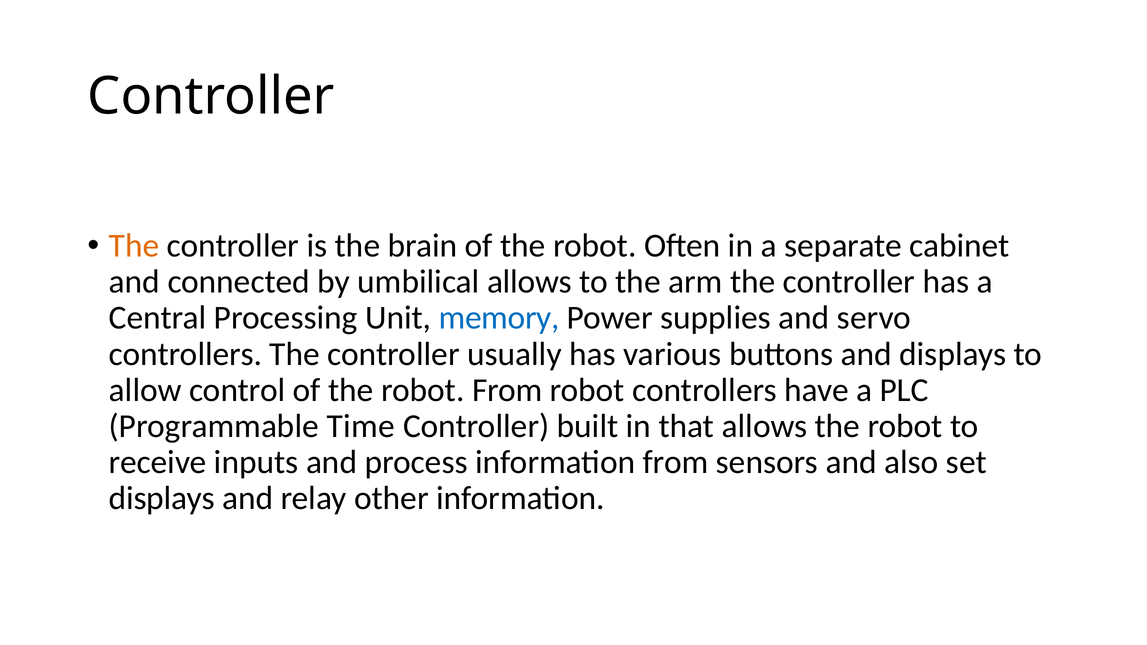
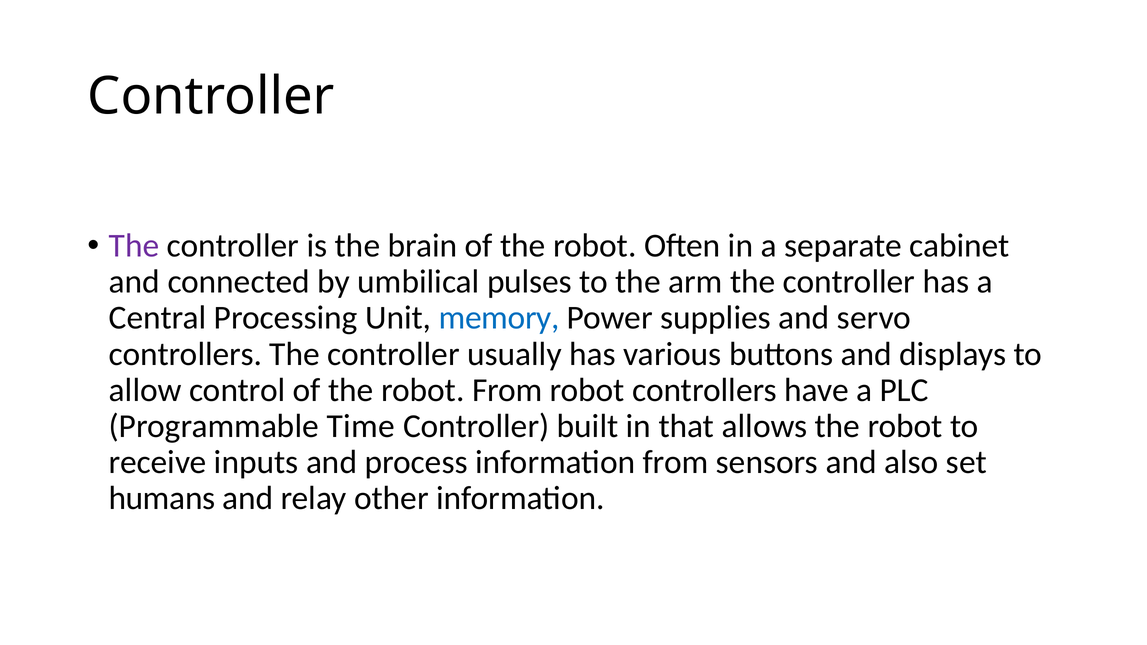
The colour: orange -> purple (134, 246)
umbilical allows: allows -> pulses (529, 282)
displays: displays -> humans (162, 498)
